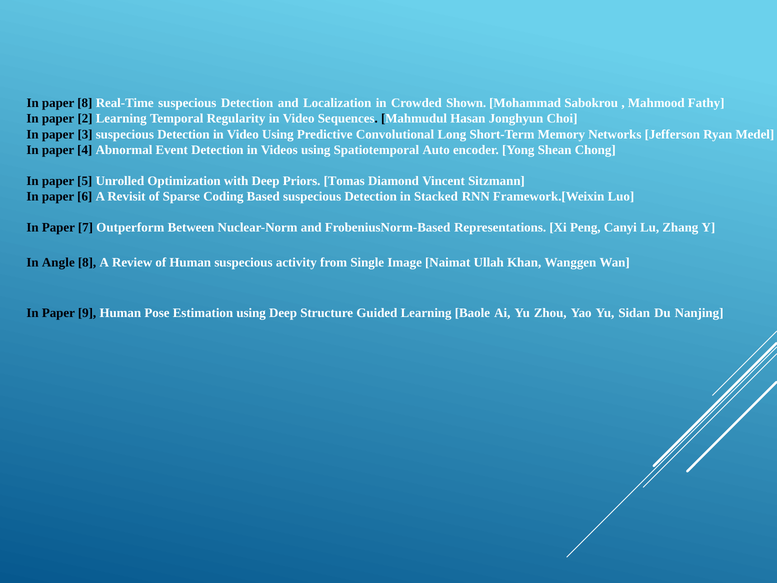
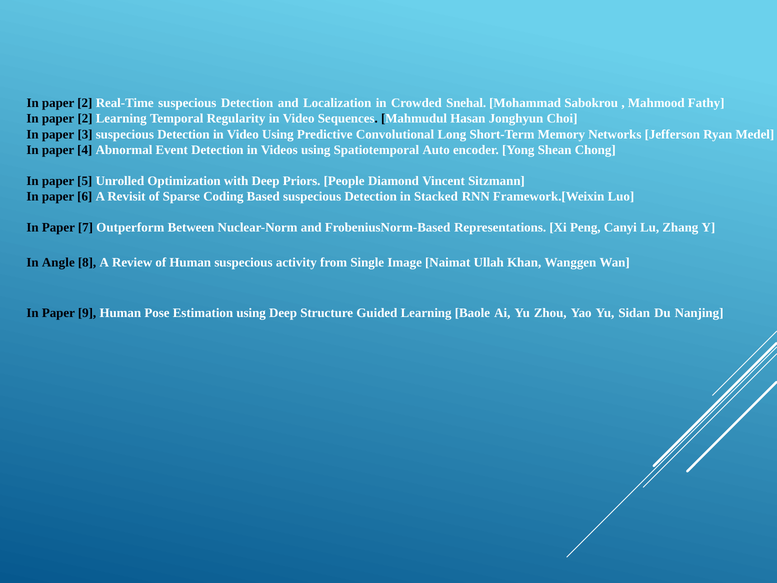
8: 8 -> 2 (85, 103)
Shown: Shown -> Snehal (466, 103)
Tomas: Tomas -> People (344, 181)
